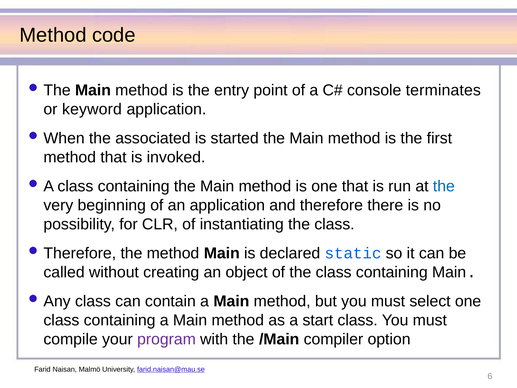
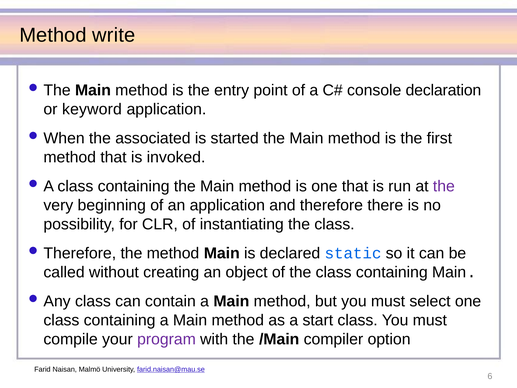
code: code -> write (114, 35)
terminates: terminates -> declaration (443, 90)
the colour: blue -> purple (444, 186)
